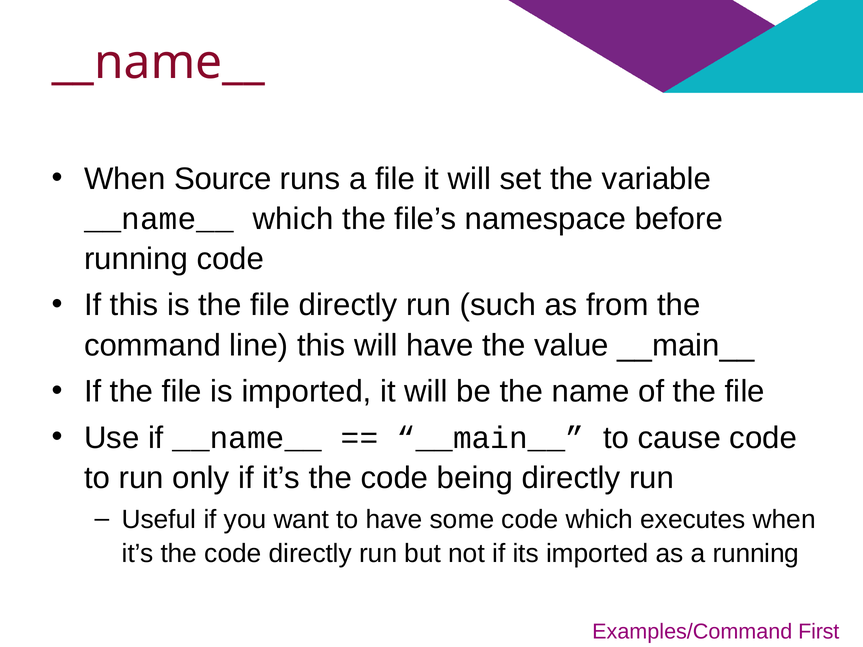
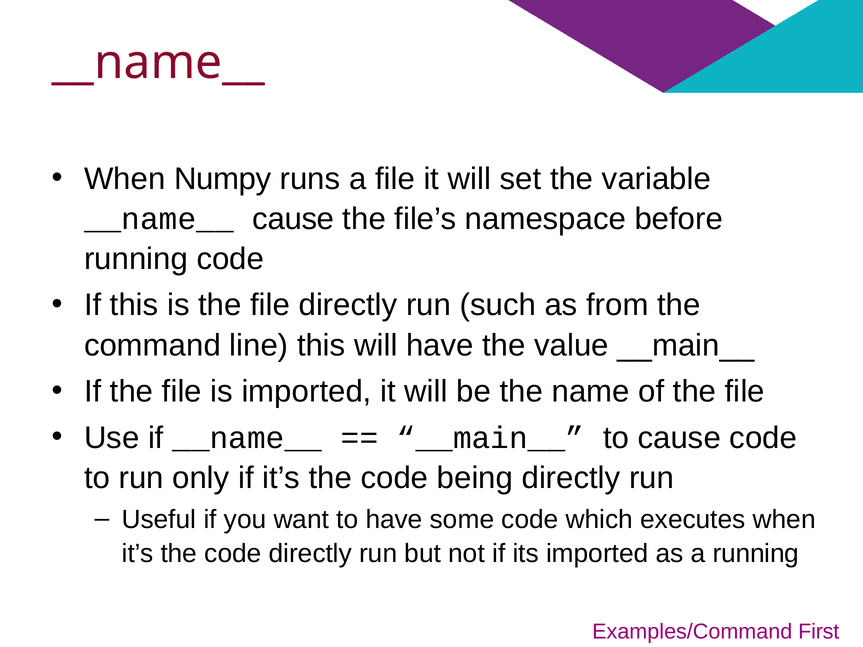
Source: Source -> Numpy (223, 179)
__name__ which: which -> cause (293, 219)
